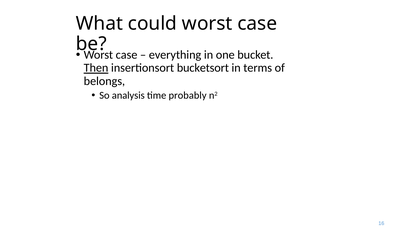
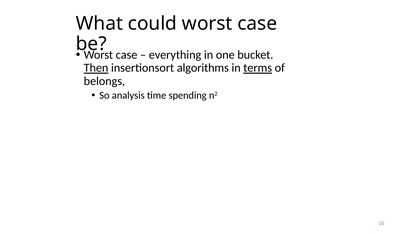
bucketsort: bucketsort -> algorithms (203, 68)
terms underline: none -> present (258, 68)
probably: probably -> spending (188, 95)
